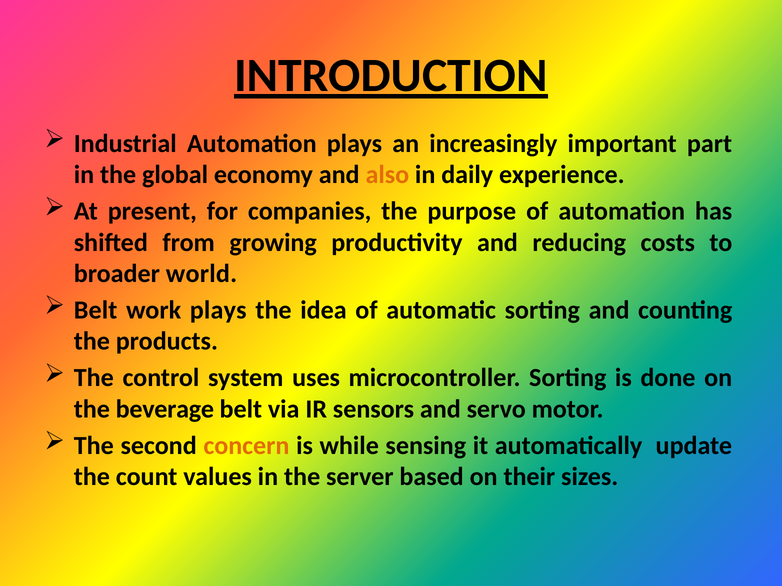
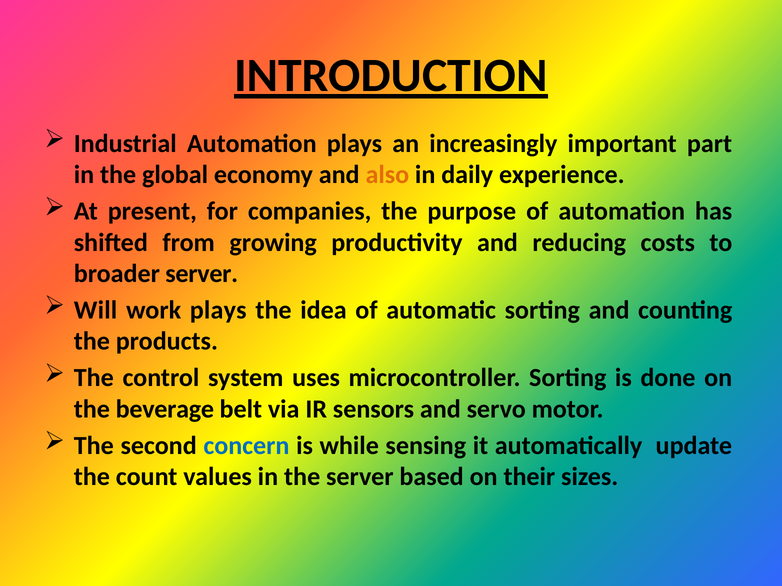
broader world: world -> server (202, 274)
Belt: Belt -> Will (96, 310)
concern colour: orange -> blue (246, 446)
